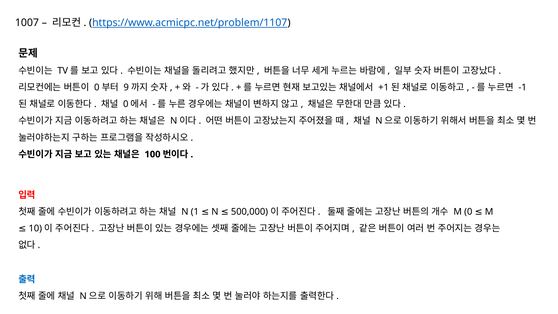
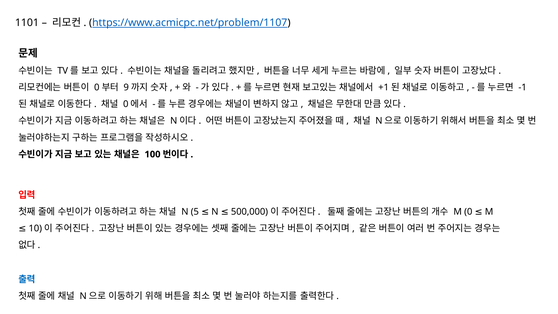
1007: 1007 -> 1101 (27, 23)
1: 1 -> 5 (195, 212)
